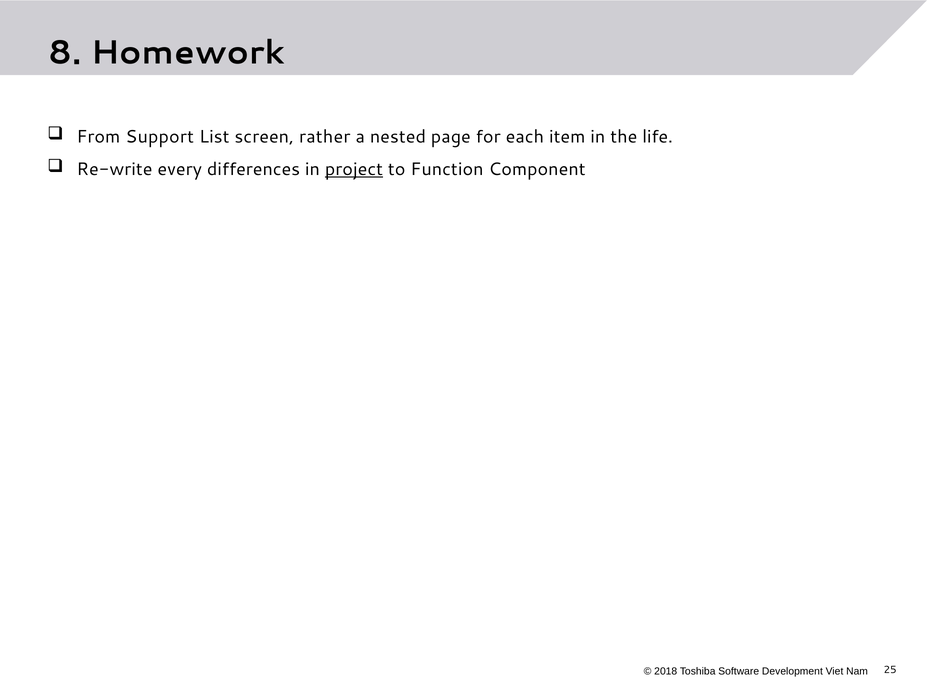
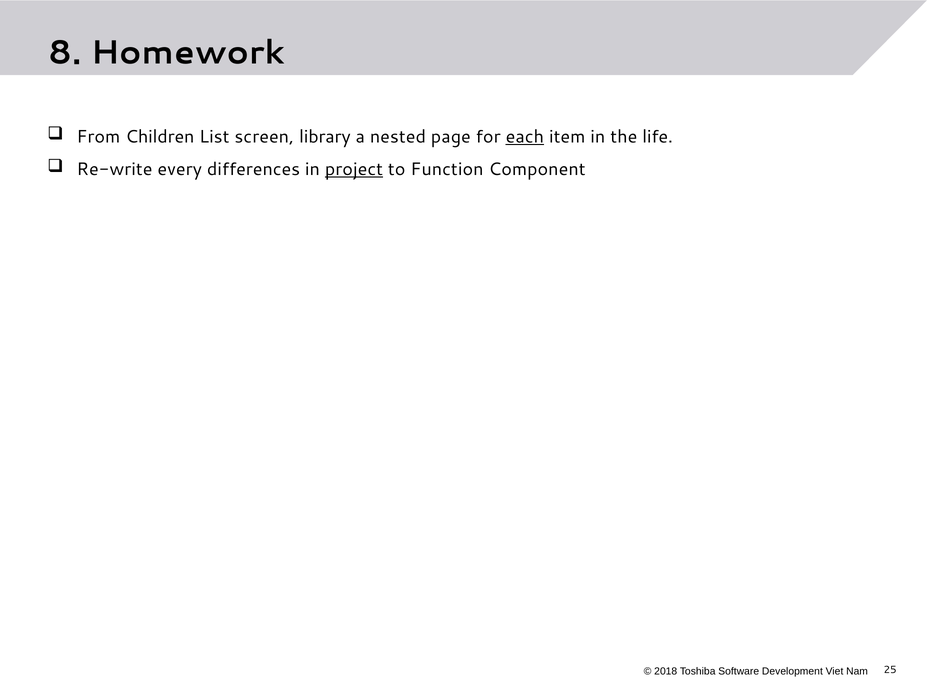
Support: Support -> Children (160, 137)
rather: rather -> library (325, 137)
each underline: none -> present (525, 137)
